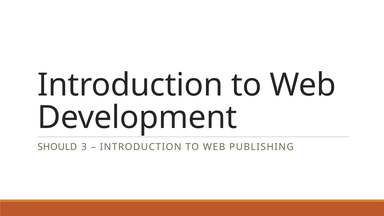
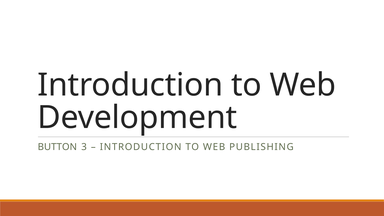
SHOULD: SHOULD -> BUTTON (57, 147)
